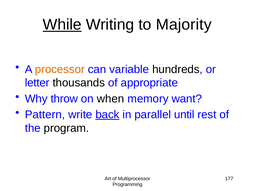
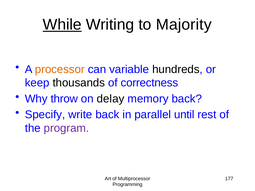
letter: letter -> keep (37, 83)
appropriate: appropriate -> correctness (149, 83)
when: when -> delay (111, 99)
memory want: want -> back (187, 99)
Pattern: Pattern -> Specify (45, 115)
back underline: present -> none (107, 115)
program colour: black -> purple (66, 128)
